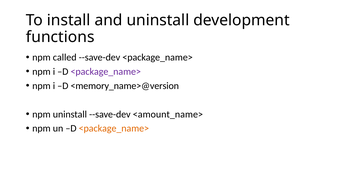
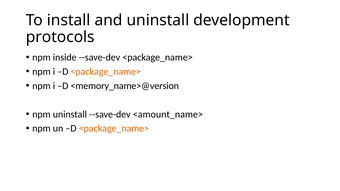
functions: functions -> protocols (60, 37)
called: called -> inside (65, 57)
<package_name> colour: purple -> orange (106, 72)
